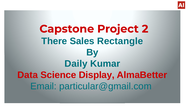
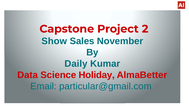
There: There -> Show (54, 41)
Rectangle: Rectangle -> November (120, 41)
Display: Display -> Holiday (97, 75)
